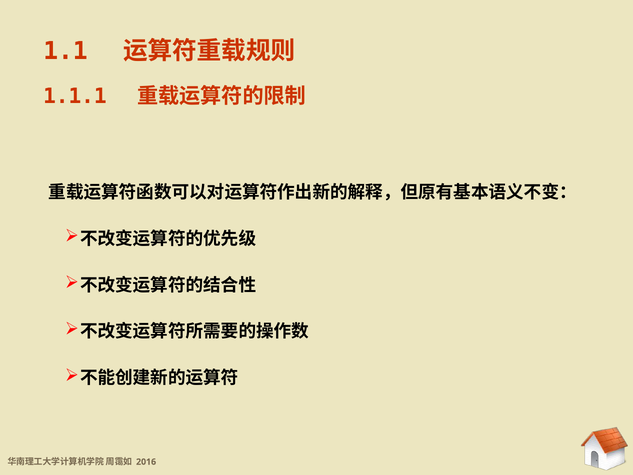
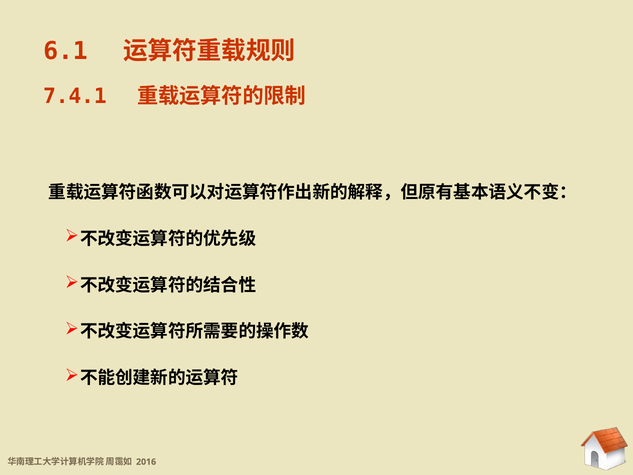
1.1: 1.1 -> 6.1 (65, 51)
1.1.1: 1.1.1 -> 7.4.1 (75, 96)
